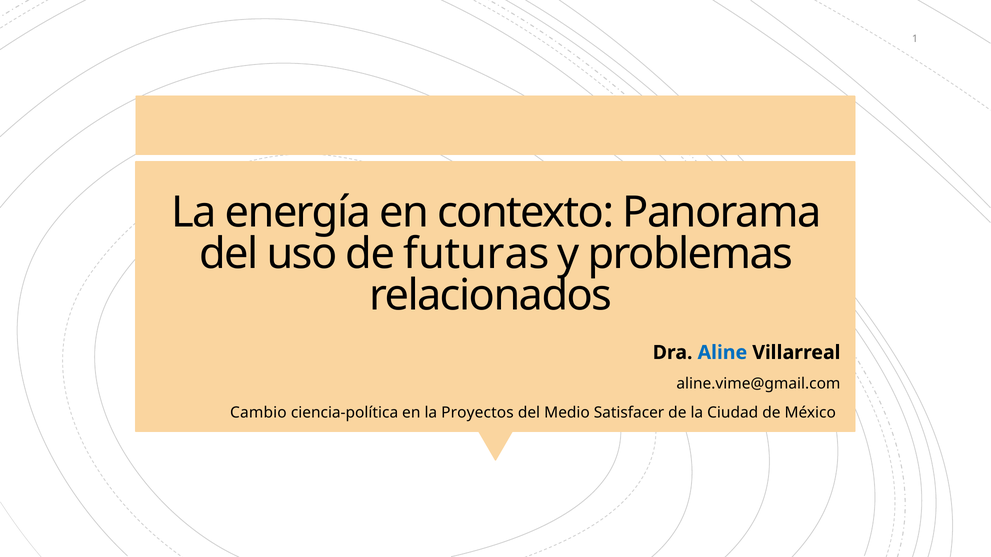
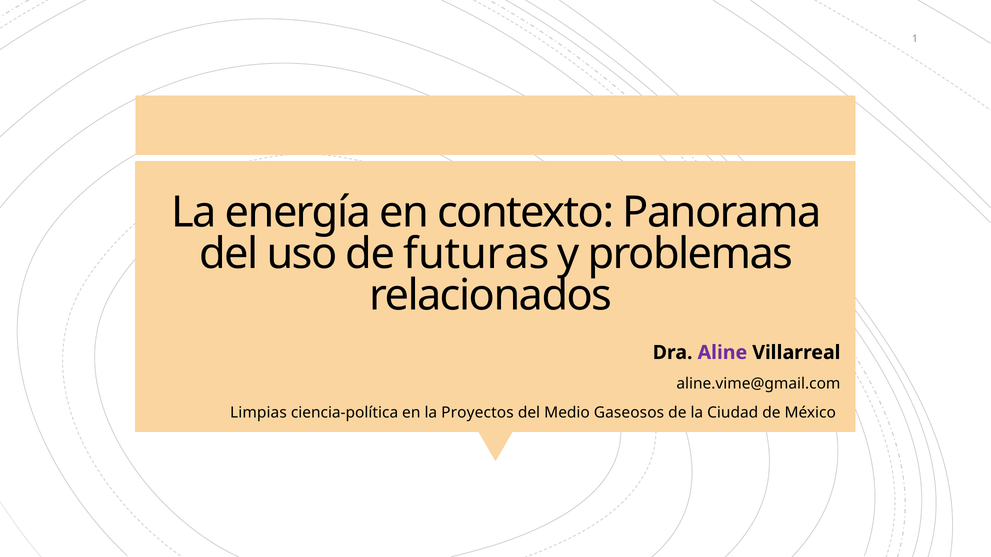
Aline colour: blue -> purple (722, 353)
Cambio: Cambio -> Limpias (258, 413)
Satisfacer: Satisfacer -> Gaseosos (629, 413)
